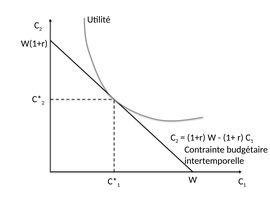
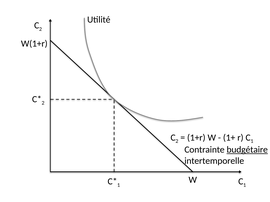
budgétaire underline: none -> present (247, 150)
